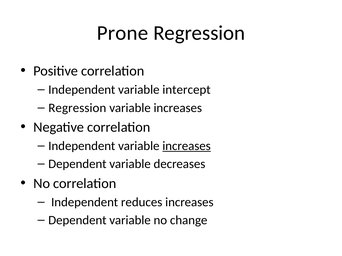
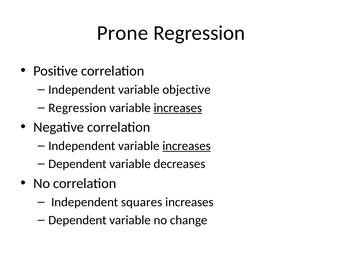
intercept: intercept -> objective (187, 90)
increases underline: none -> present (178, 108)
reduces: reduces -> squares (142, 202)
